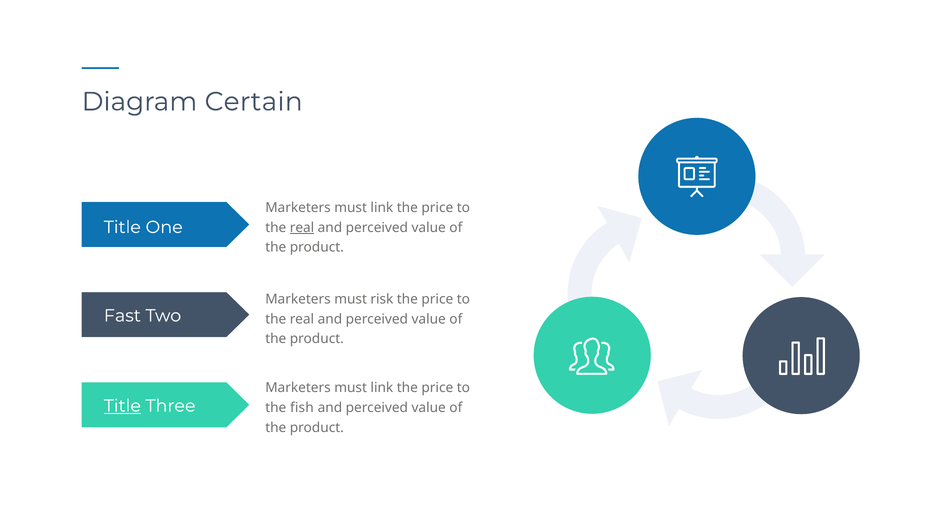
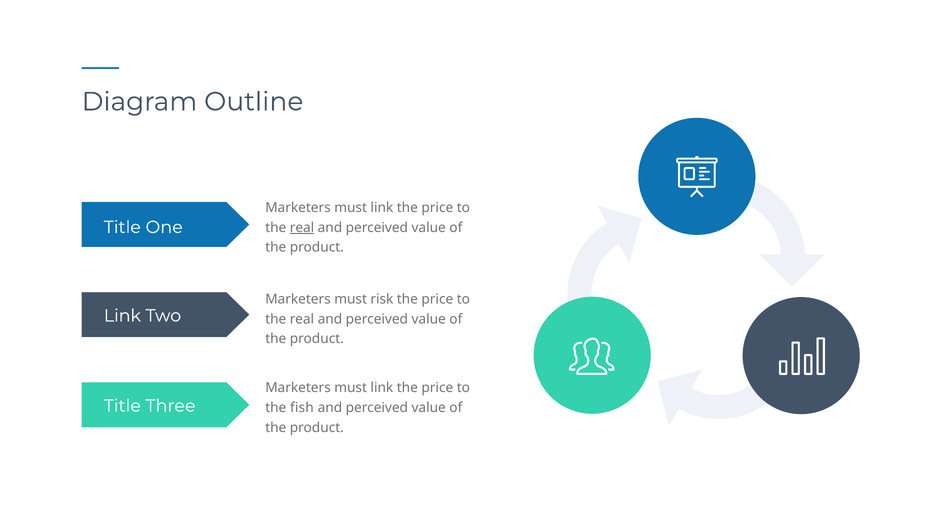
Certain: Certain -> Outline (254, 102)
Fast: Fast -> Link (122, 316)
Title underline: present -> none (122, 406)
